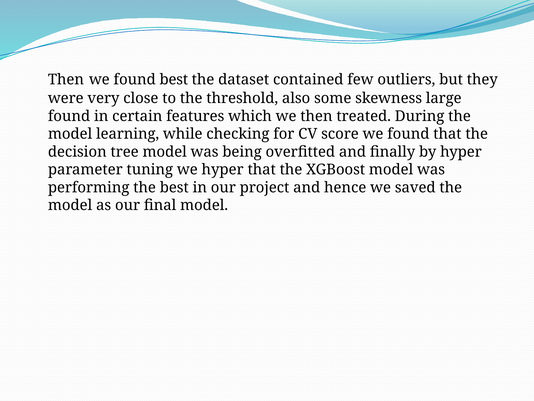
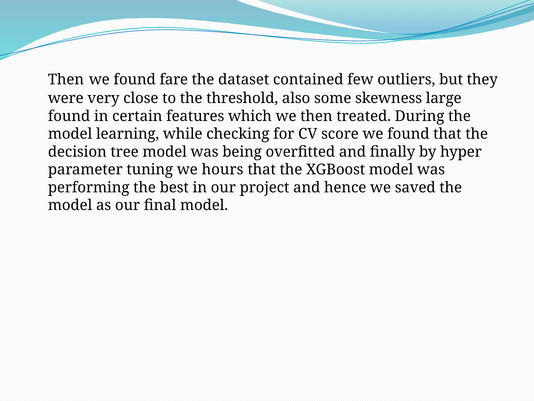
found best: best -> fare (174, 80)
we hyper: hyper -> hours (223, 170)
